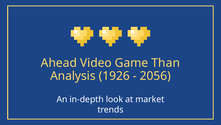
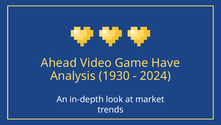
Than: Than -> Have (166, 63)
1926: 1926 -> 1930 (114, 76)
2056: 2056 -> 2024 (155, 76)
